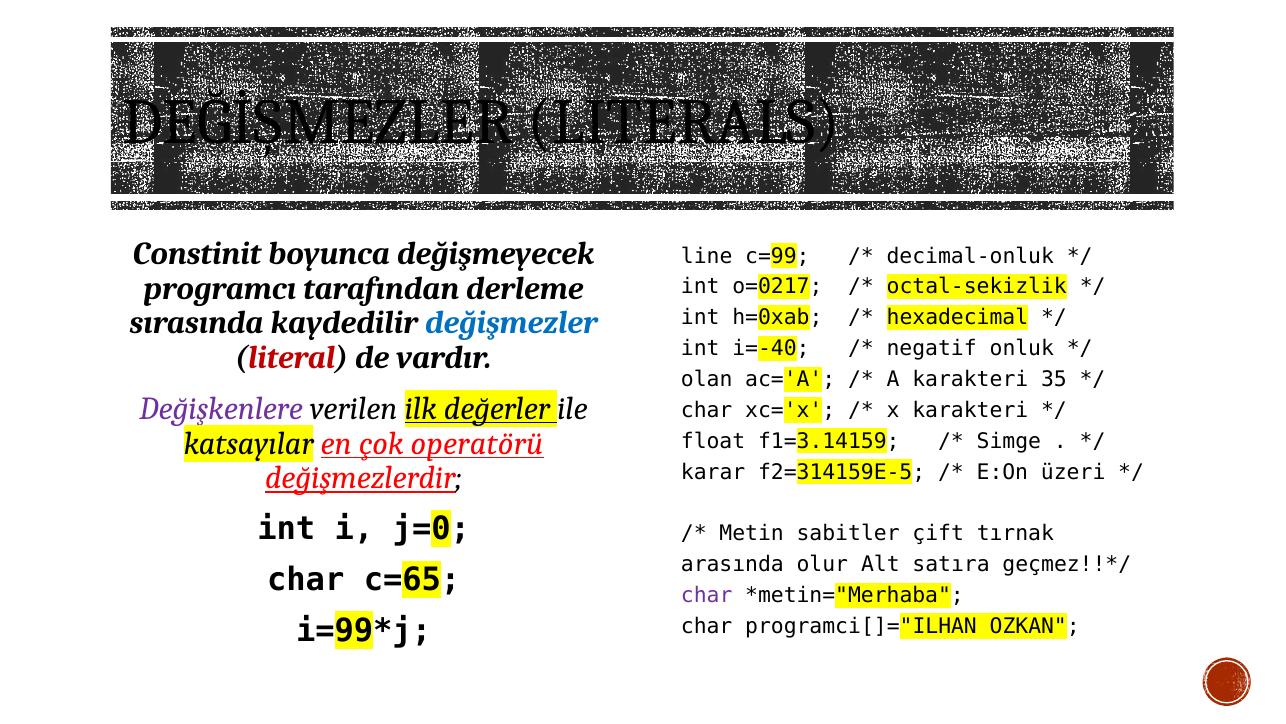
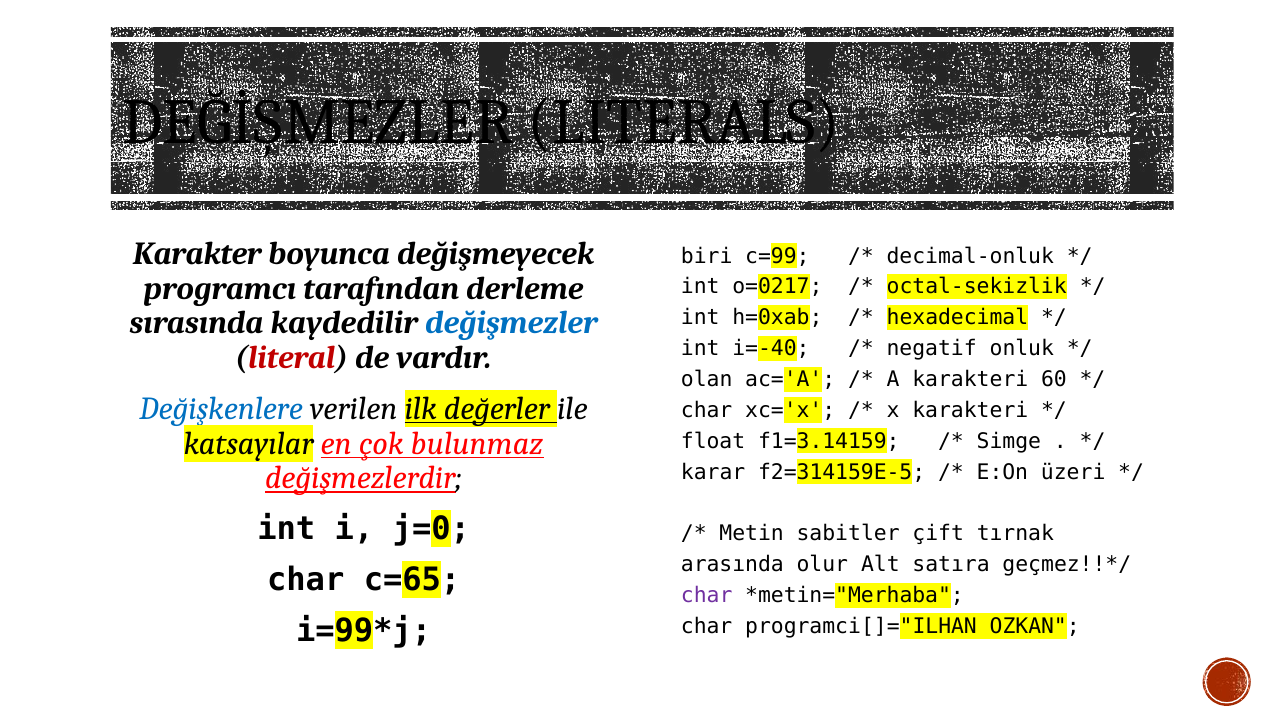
Constinit: Constinit -> Karakter (197, 253)
line: line -> biri (707, 256)
35: 35 -> 60 (1054, 379)
Değişkenlere colour: purple -> blue (221, 408)
operatörü: operatörü -> bulunmaz (477, 443)
